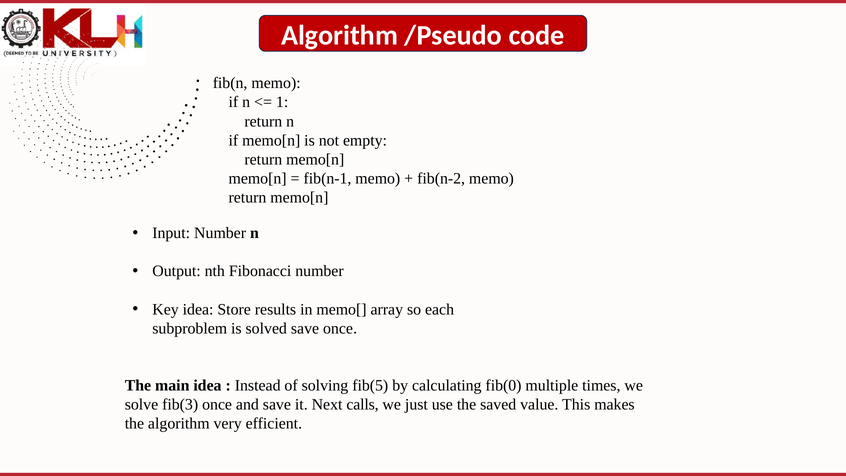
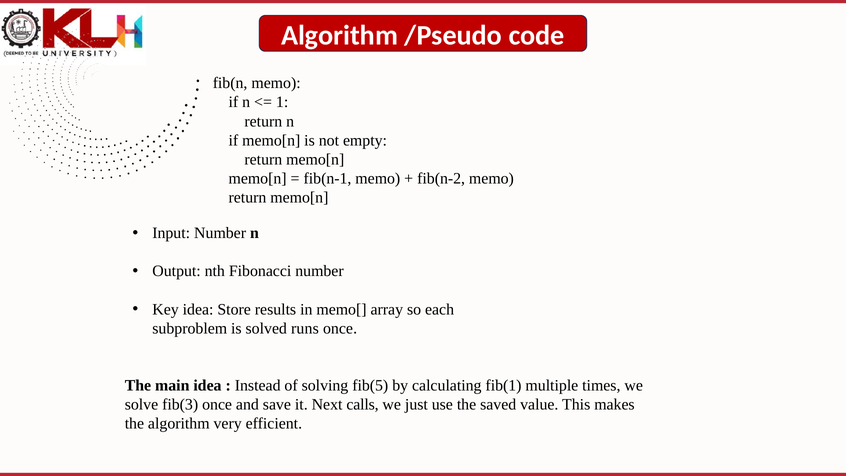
solved save: save -> runs (305, 328)
fib(0: fib(0 -> fib(1 (504, 385)
